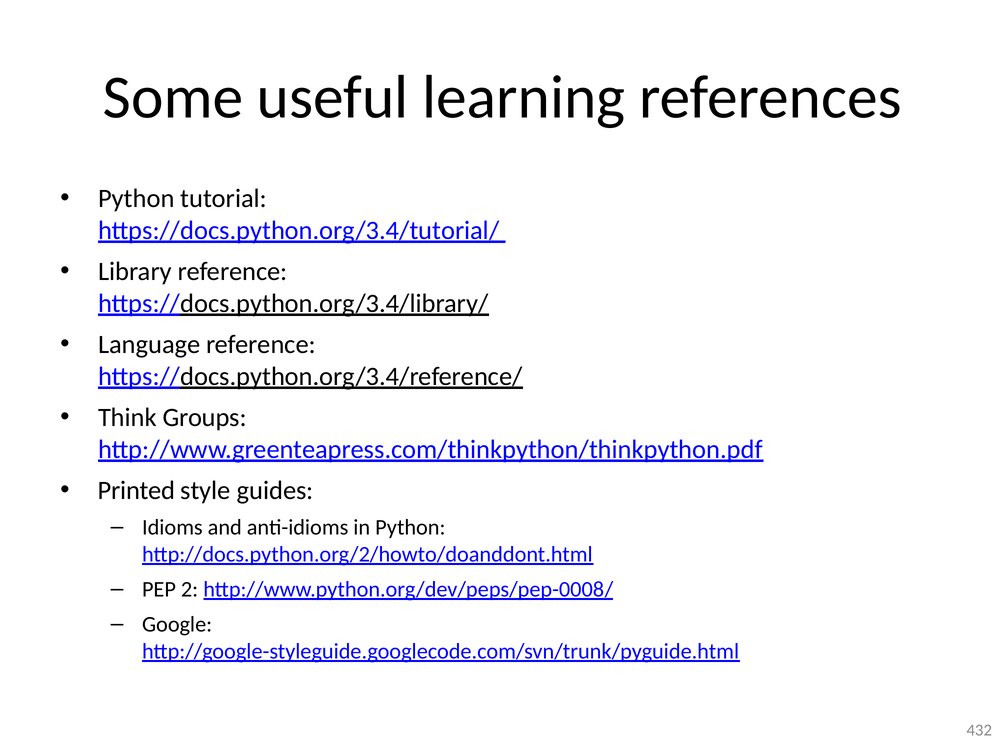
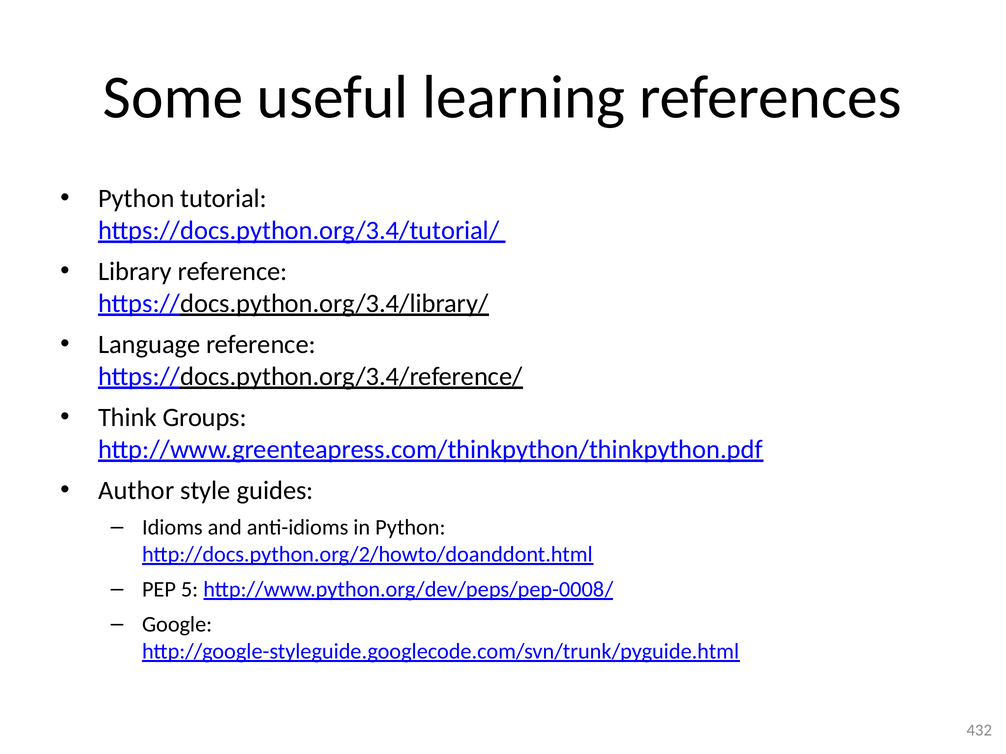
Printed: Printed -> Author (136, 491)
2: 2 -> 5 (190, 590)
